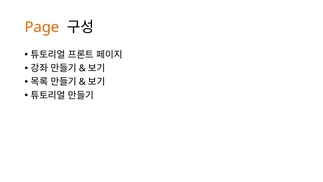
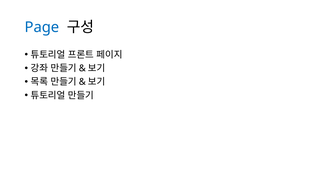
Page colour: orange -> blue (42, 27)
